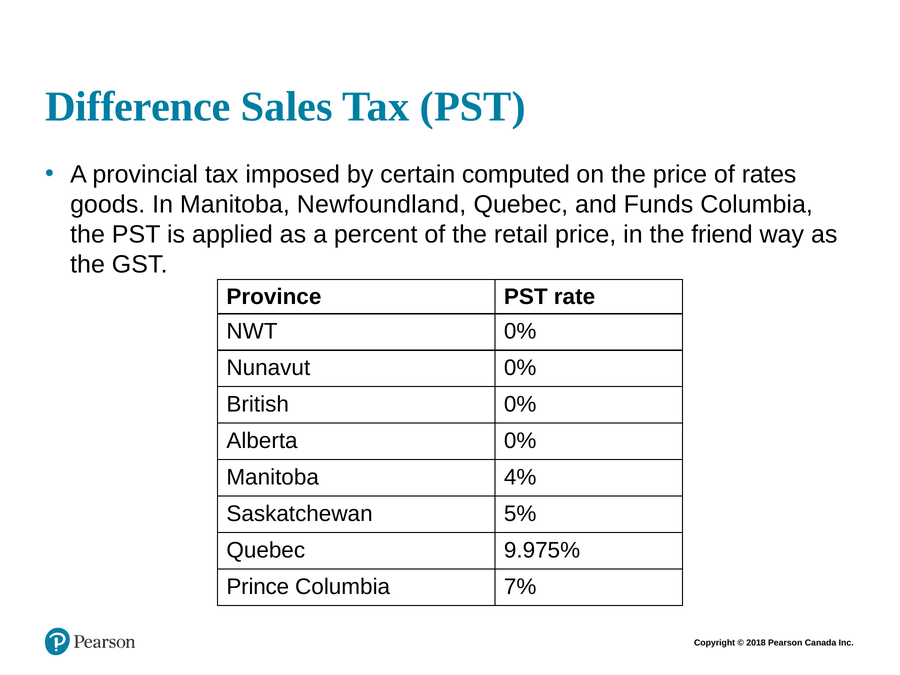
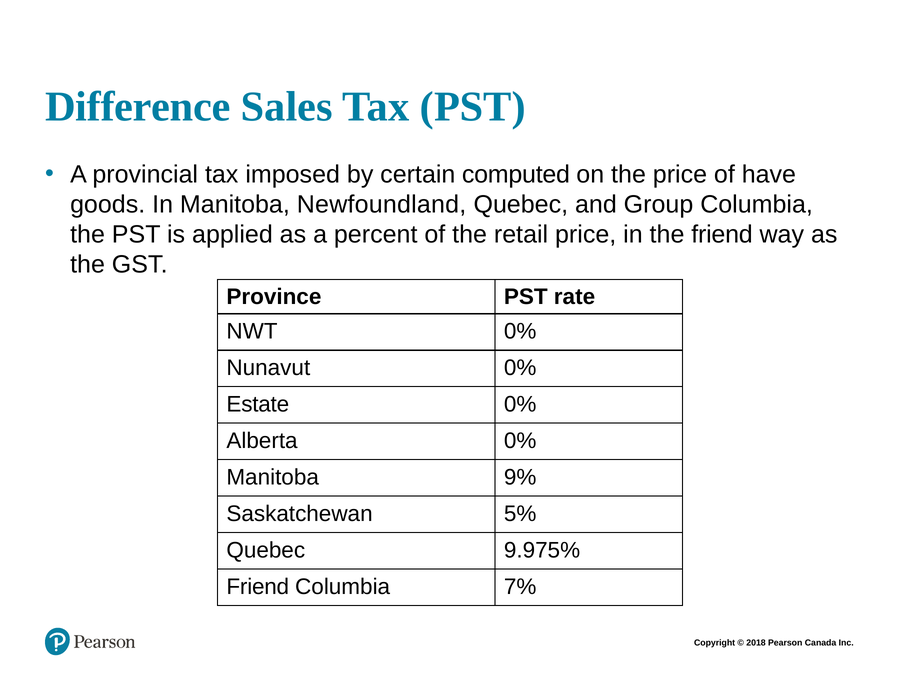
rates: rates -> have (769, 174)
Funds: Funds -> Group (659, 204)
British: British -> Estate (258, 404)
4%: 4% -> 9% (520, 477)
Prince: Prince -> Friend (258, 587)
